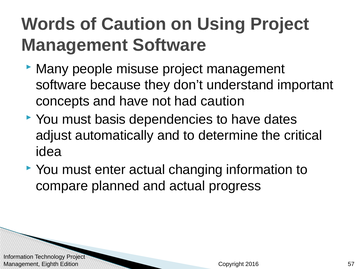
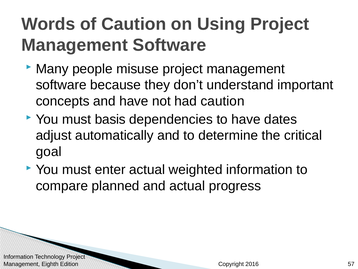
idea: idea -> goal (49, 151)
changing: changing -> weighted (196, 169)
